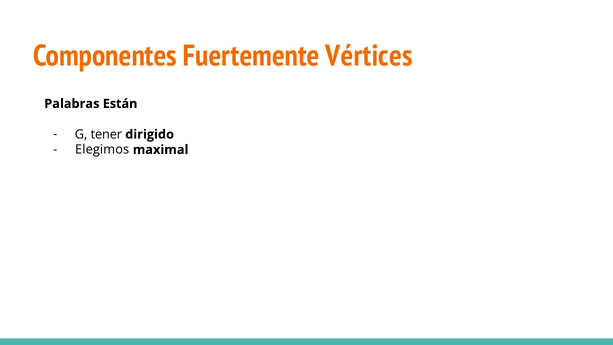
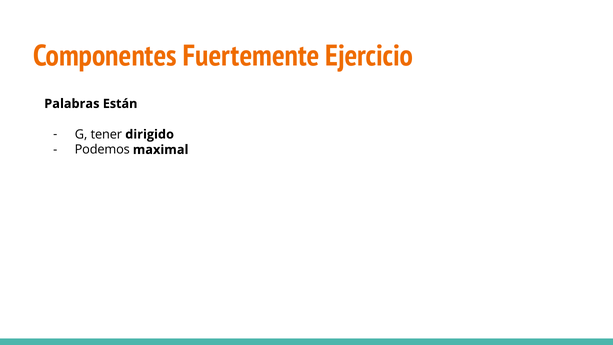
Vértices: Vértices -> Ejercicio (369, 56)
Elegimos: Elegimos -> Podemos (102, 150)
